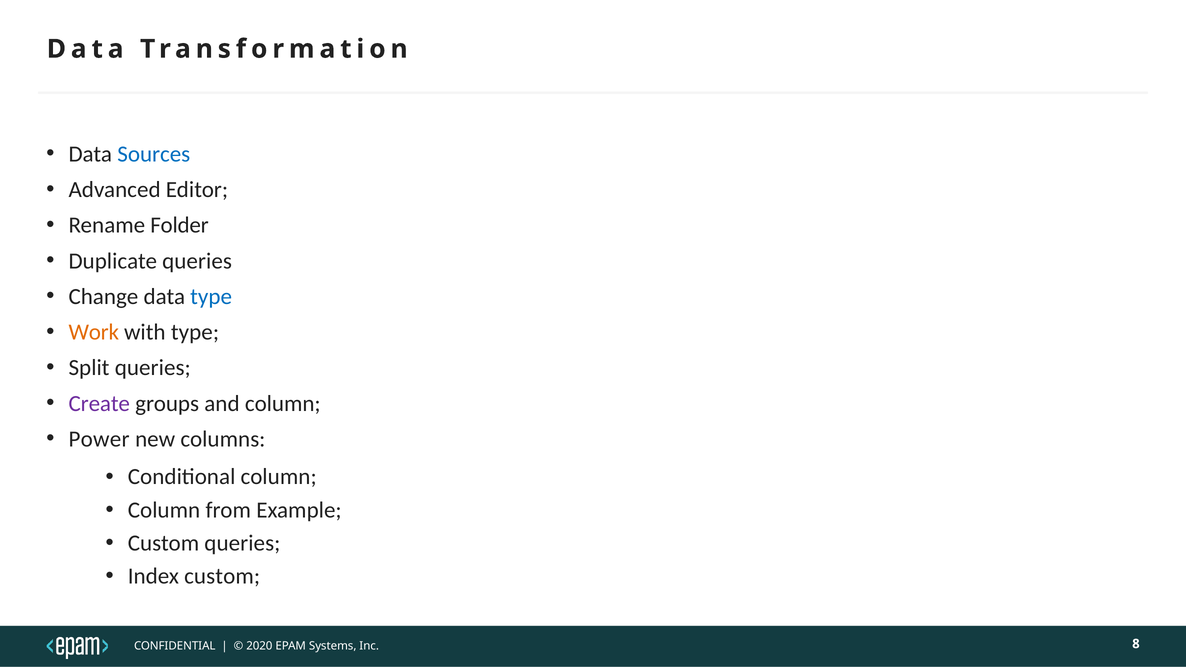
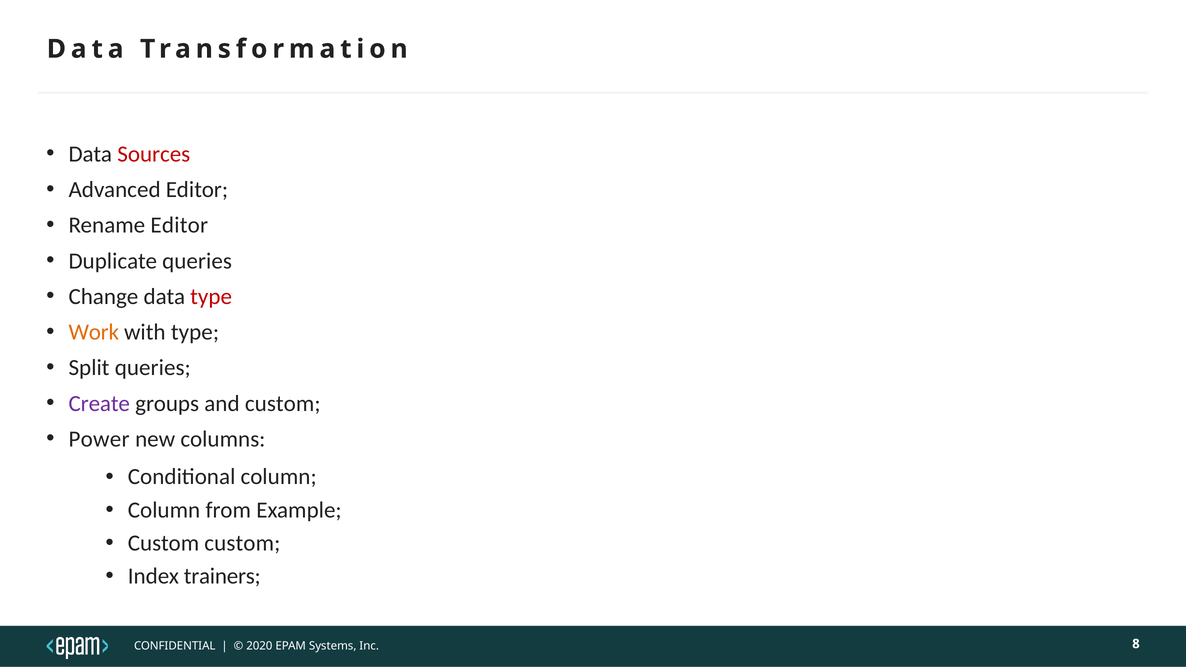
Sources colour: blue -> red (154, 154)
Rename Folder: Folder -> Editor (179, 225)
type colour: blue -> red (211, 297)
and column: column -> custom (283, 404)
Custom queries: queries -> custom (242, 543)
Index custom: custom -> trainers (222, 576)
